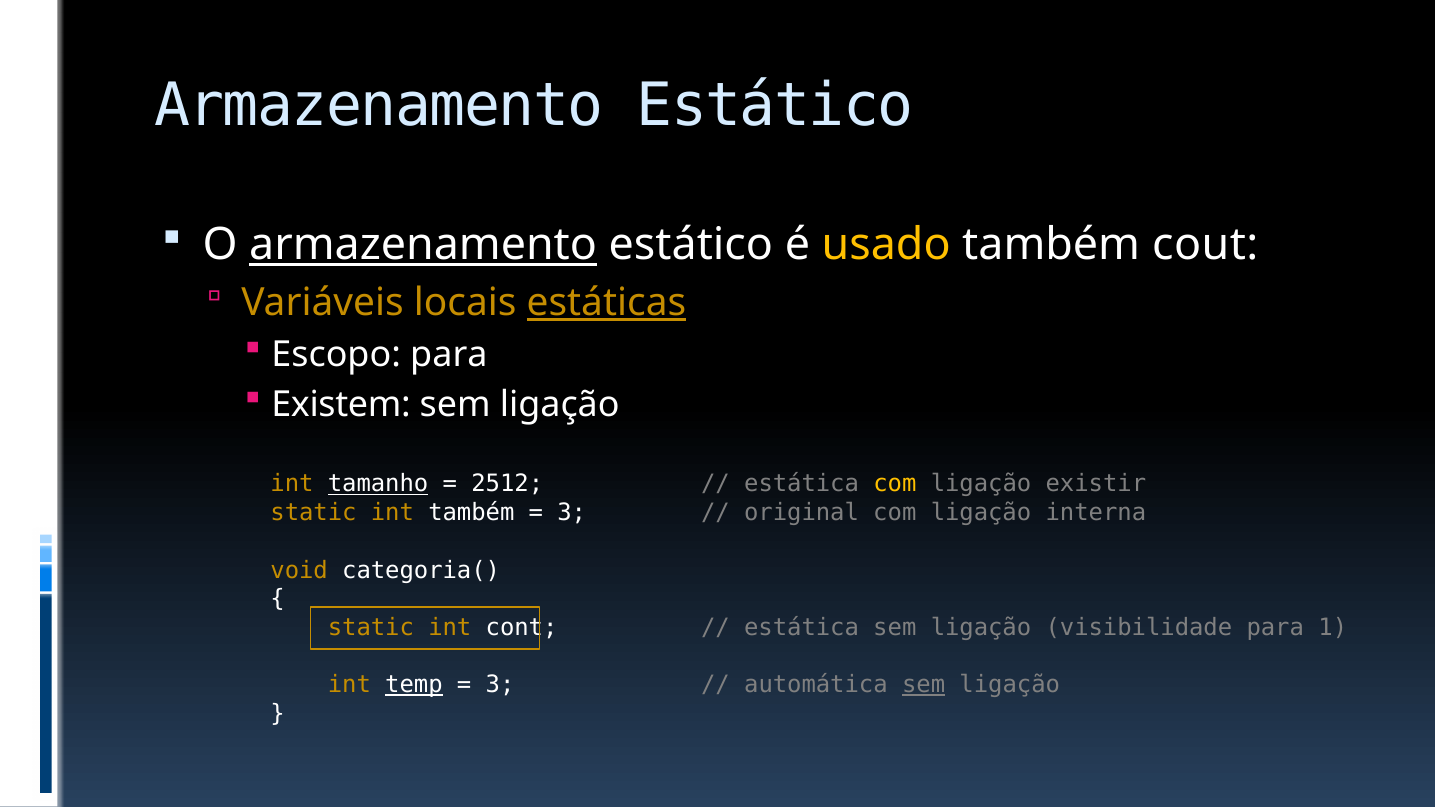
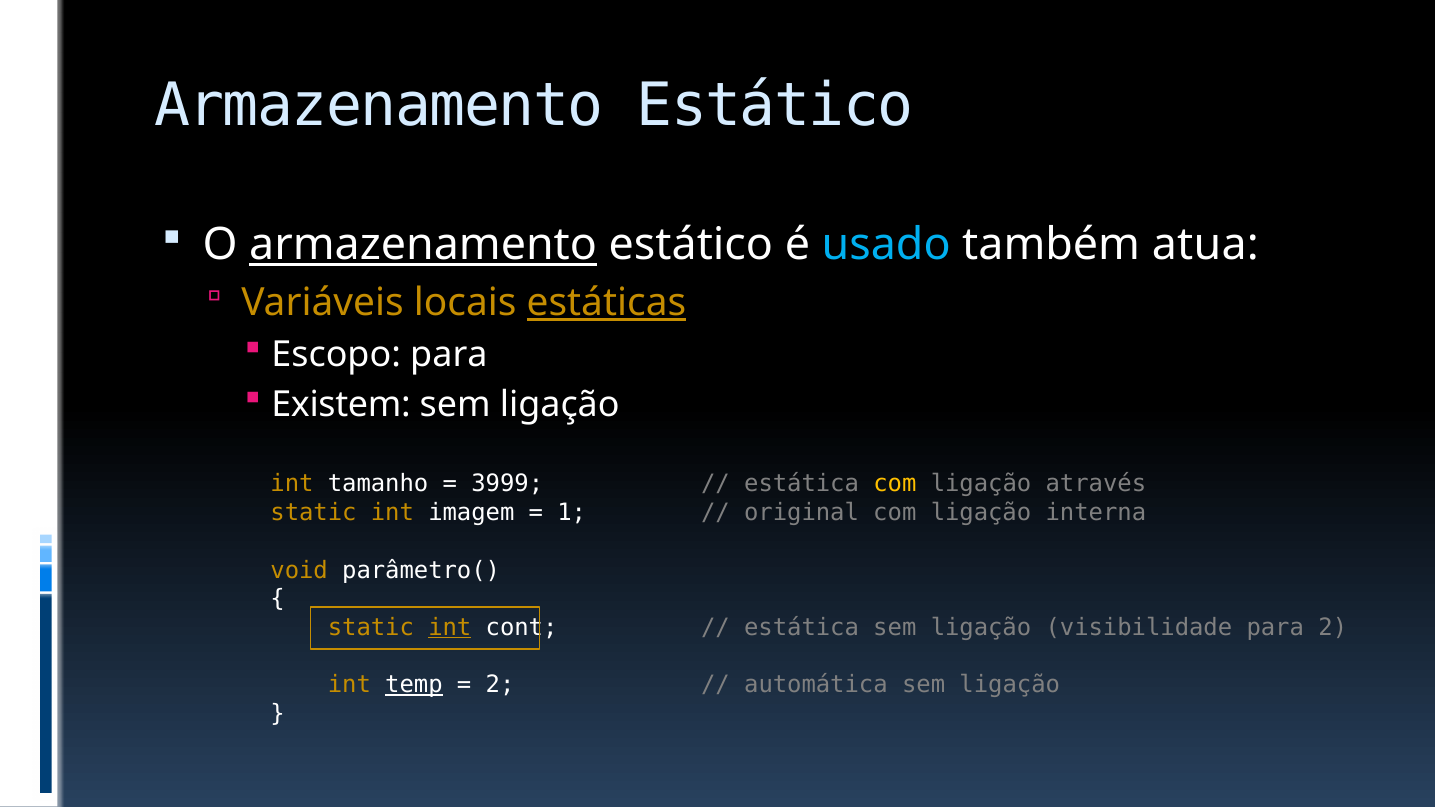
usado colour: yellow -> light blue (886, 245)
cout: cout -> atua (1205, 245)
tamanho underline: present -> none (378, 484)
2512: 2512 -> 3999 (507, 484)
existir: existir -> através (1096, 484)
int também: também -> imagem (471, 513)
3: 3 -> 1 (572, 513)
categoria(: categoria( -> parâmetro( (421, 570)
int underline: none -> present (450, 628)
para 1: 1 -> 2 (1333, 628)
3: 3 -> 2 (500, 685)
sem underline: present -> none (924, 685)
